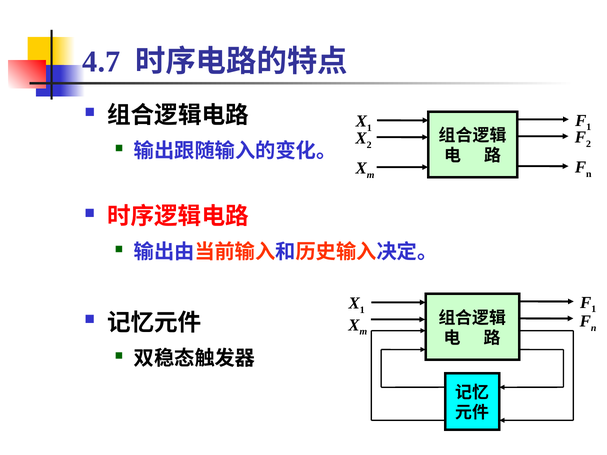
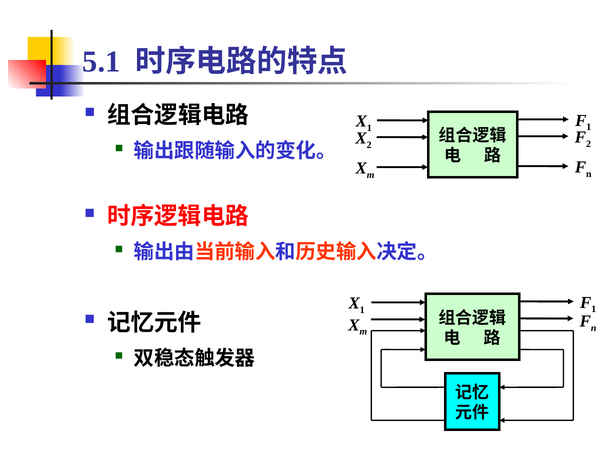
4.7: 4.7 -> 5.1 (101, 62)
